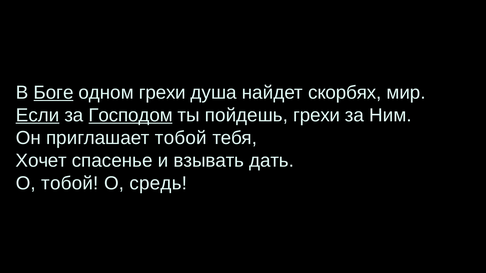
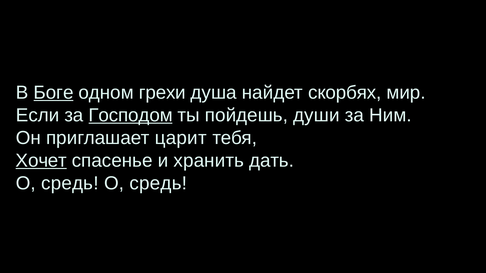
Если underline: present -> none (38, 115)
пойдешь грехи: грехи -> души (316, 115)
приглашает тобой: тобой -> царит (181, 138)
Хочет underline: none -> present (41, 161)
взывать: взывать -> хранить (209, 161)
тобой: тобой -> средь (70, 183)
